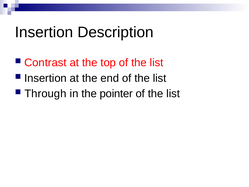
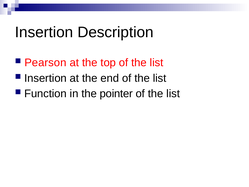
Contrast: Contrast -> Pearson (45, 63)
Through: Through -> Function (45, 94)
